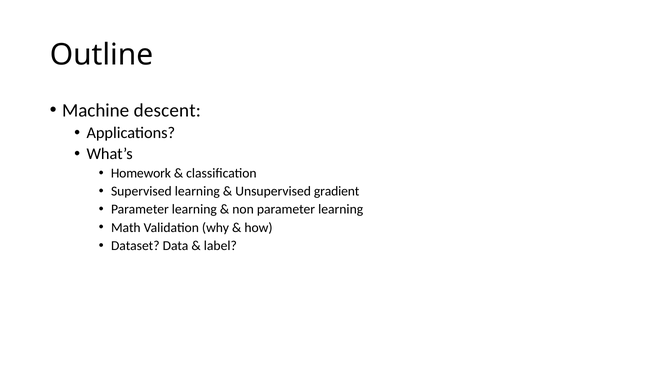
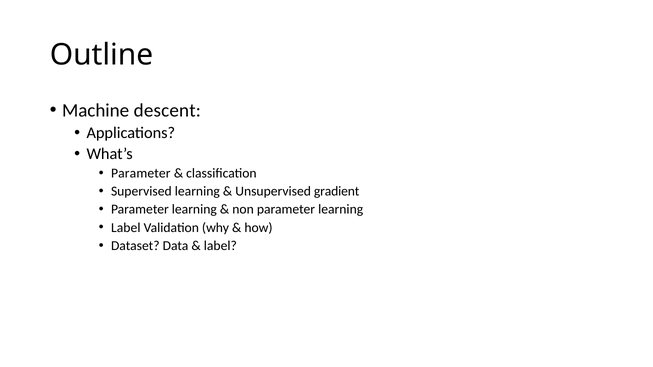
Homework: Homework -> Parameter (141, 173)
Math: Math -> Label (126, 228)
